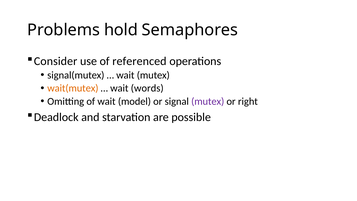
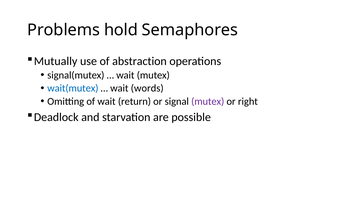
Consider: Consider -> Mutually (56, 61)
referenced: referenced -> abstraction (139, 61)
wait(mutex colour: orange -> blue (73, 88)
model: model -> return (134, 101)
